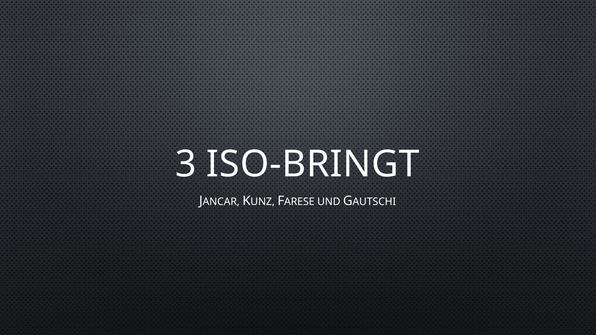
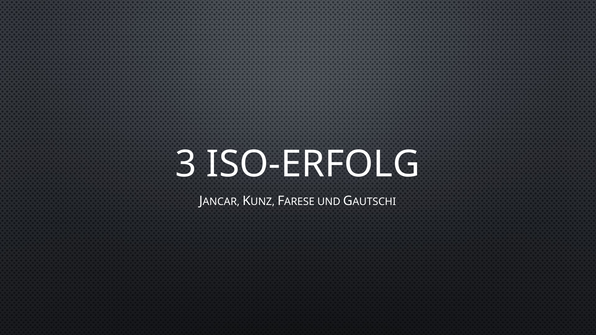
ISO-BRINGT: ISO-BRINGT -> ISO-ERFOLG (313, 164)
